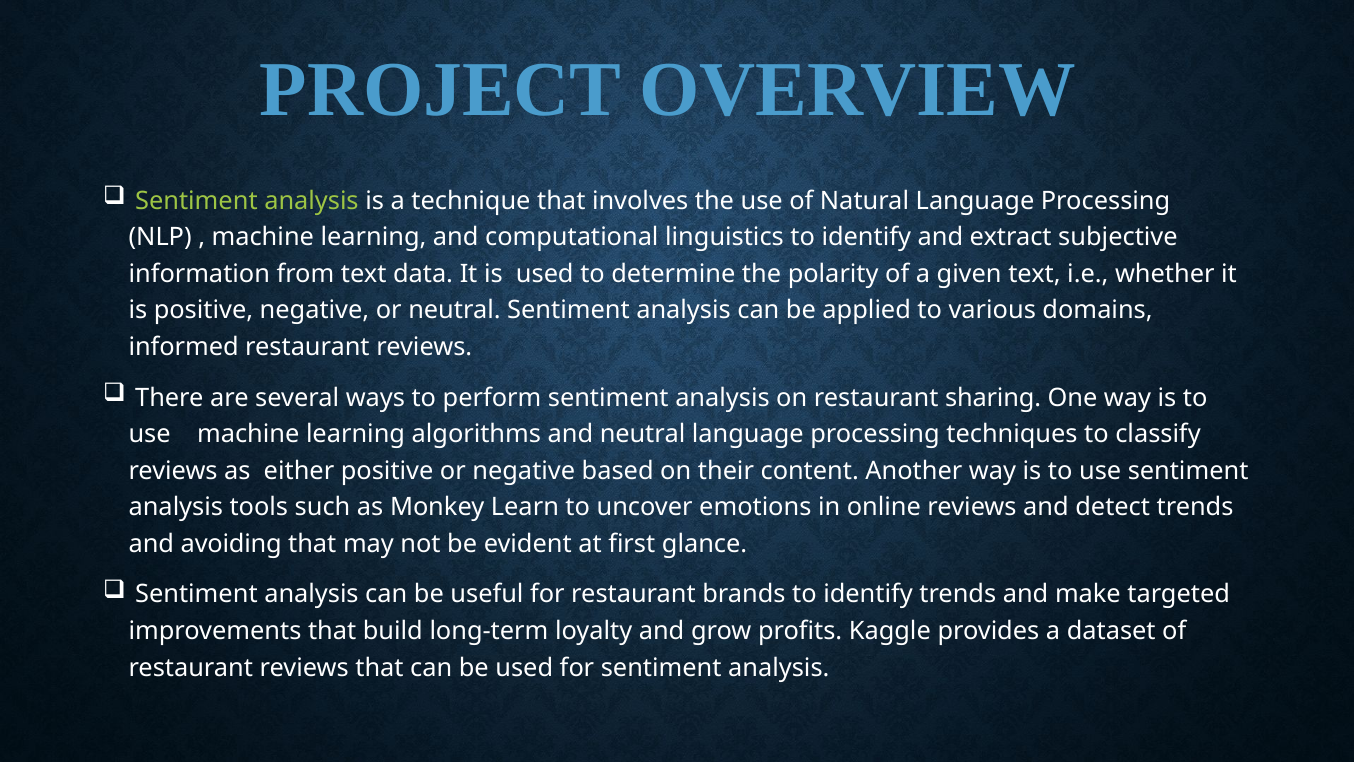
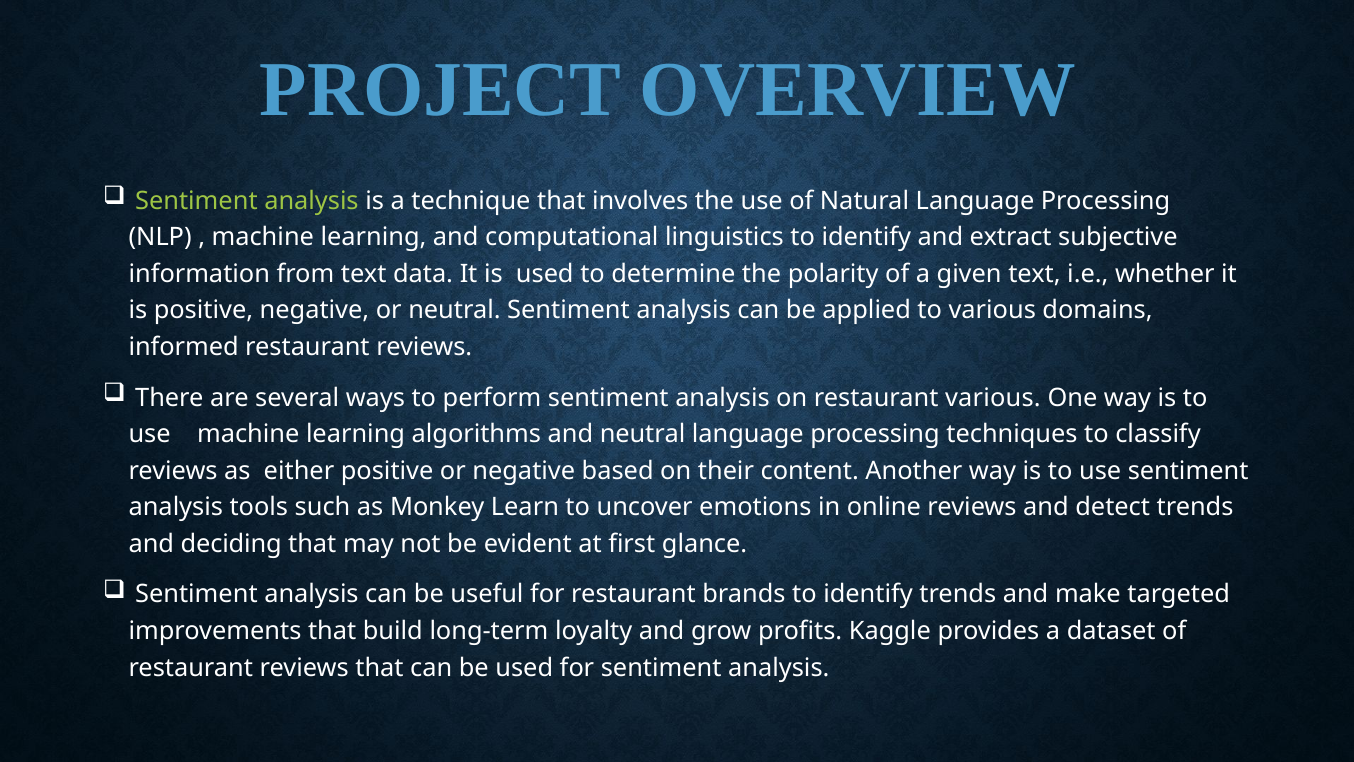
restaurant sharing: sharing -> various (993, 397)
avoiding: avoiding -> deciding (231, 544)
